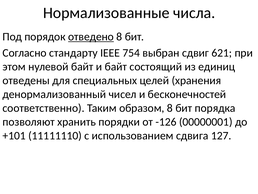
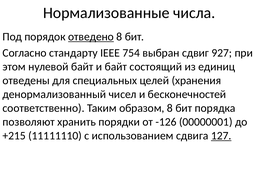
621: 621 -> 927 (222, 53)
+101: +101 -> +215 (14, 135)
127 underline: none -> present (221, 135)
